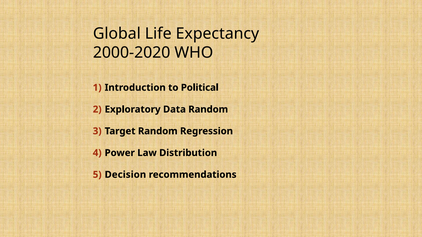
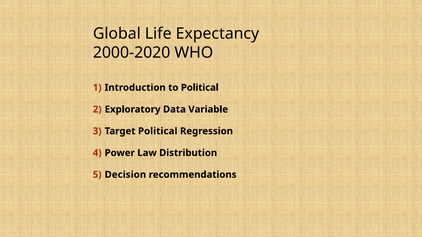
Data Random: Random -> Variable (208, 110)
Target Random: Random -> Political (158, 131)
